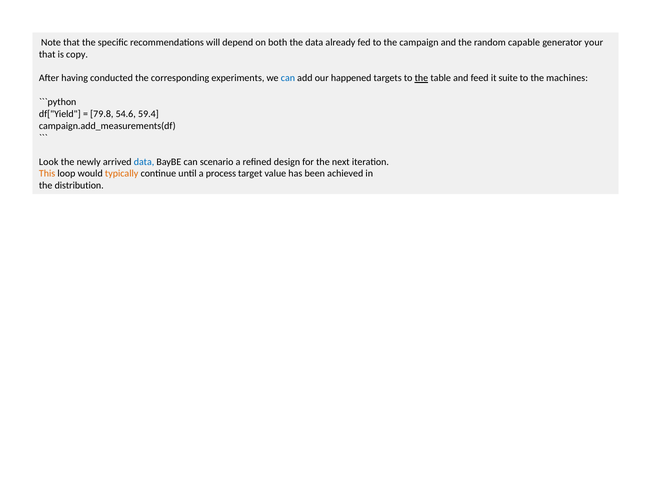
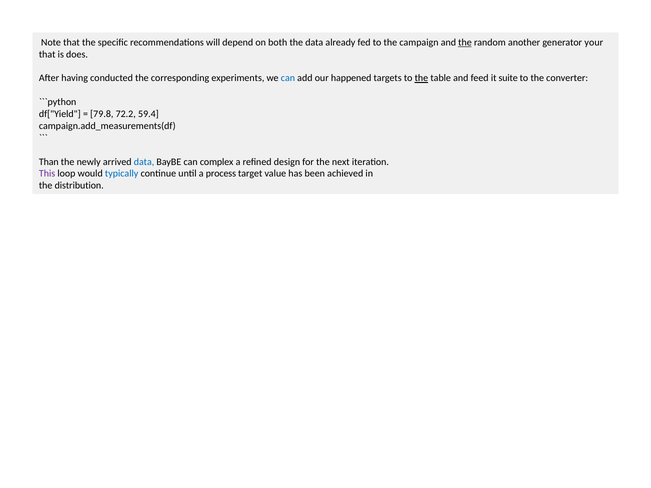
the underline: none -> present (465, 42)
capable: capable -> another (524, 42)
copy: copy -> does (77, 54)
machines: machines -> converter (567, 78)
54.6: 54.6 -> 72.2 (126, 114)
Look: Look -> Than (49, 162)
scenario: scenario -> complex (217, 162)
This colour: orange -> purple (47, 174)
typically colour: orange -> blue (122, 174)
